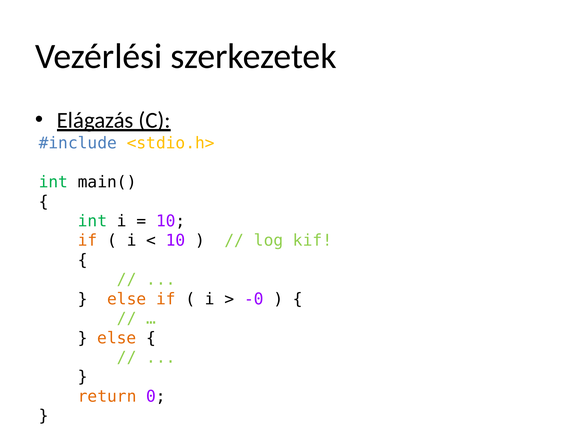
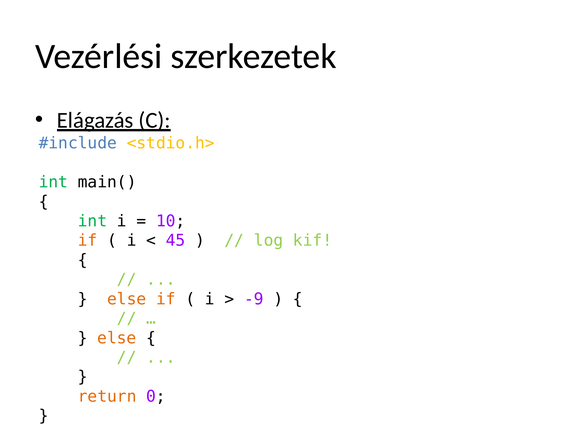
10: 10 -> 45 (176, 241)
-0: -0 -> -9 (254, 299)
